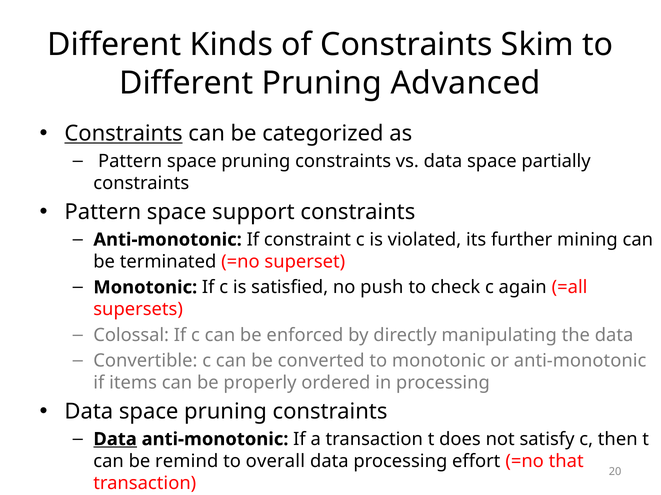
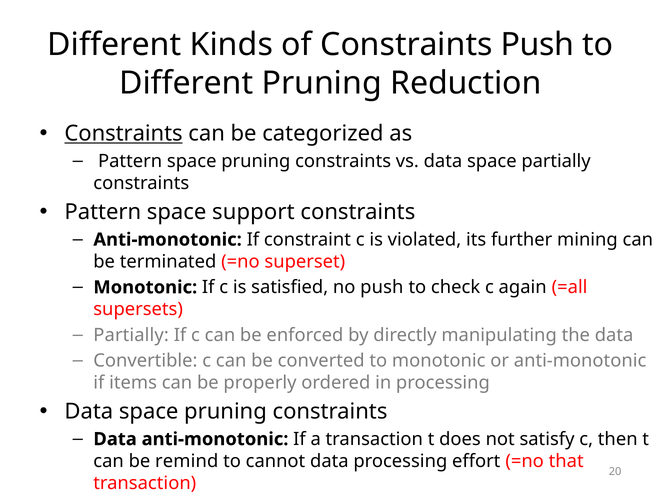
Constraints Skim: Skim -> Push (538, 45)
Advanced: Advanced -> Reduction (466, 83)
Colossal: Colossal -> Partially (131, 335)
Data underline: present -> none (115, 440)
overall: overall -> cannot (275, 462)
